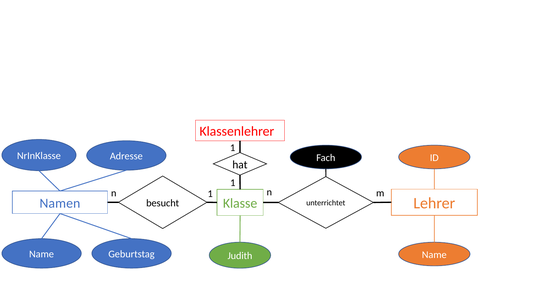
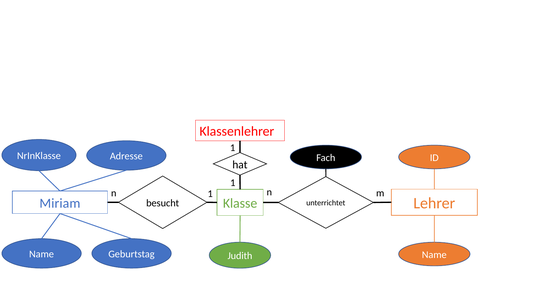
Namen: Namen -> Miriam (60, 203)
